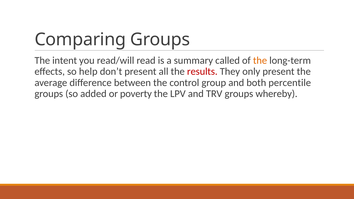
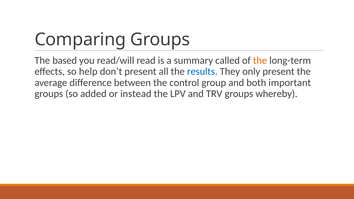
intent: intent -> based (65, 60)
results colour: red -> blue (202, 72)
percentile: percentile -> important (290, 83)
poverty: poverty -> instead (136, 94)
